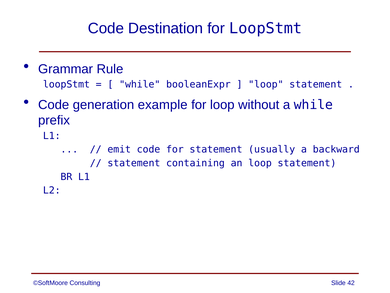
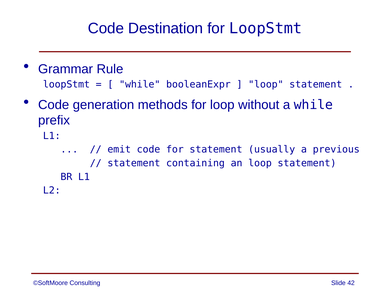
example: example -> methods (163, 105)
backward: backward -> previous (336, 149)
